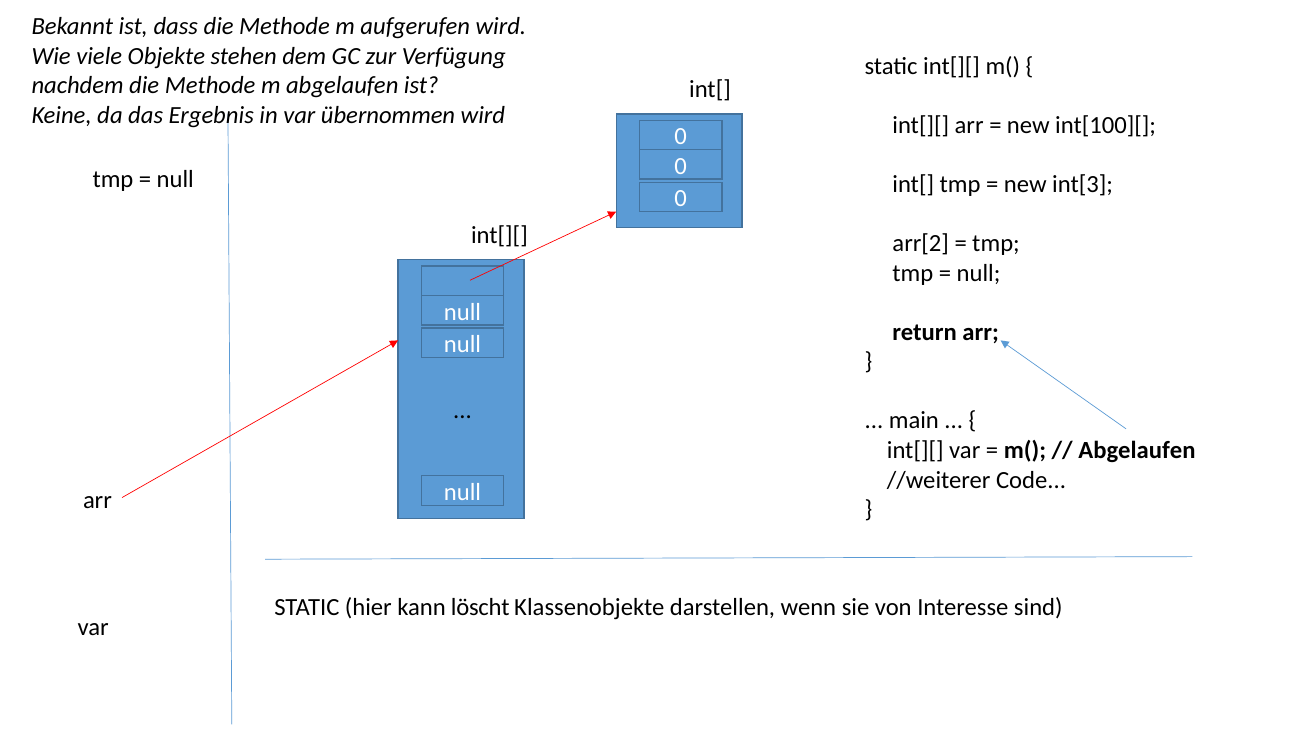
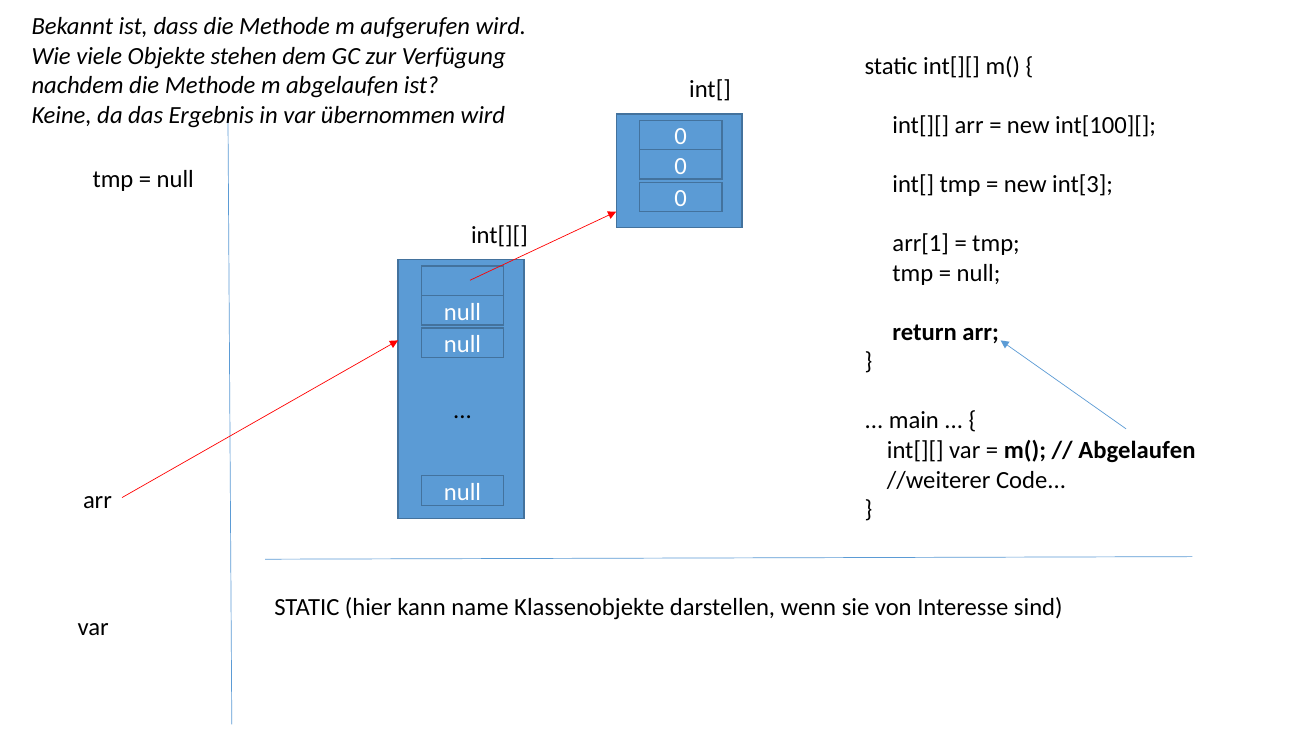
arr[2: arr[2 -> arr[1 (921, 244)
löscht: löscht -> name (480, 608)
